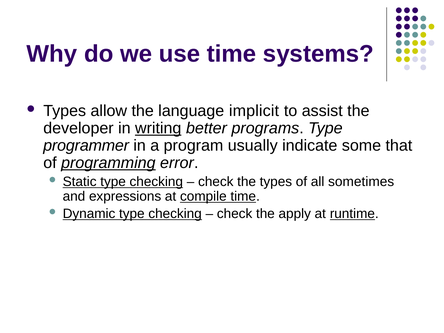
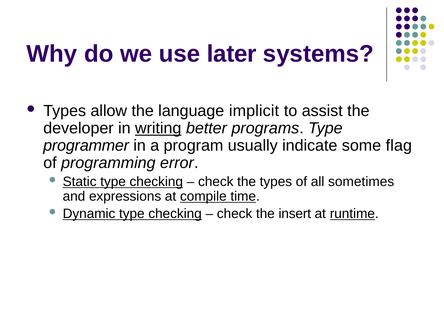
use time: time -> later (232, 54)
that: that -> flag (399, 146)
programming underline: present -> none (108, 163)
apply: apply -> insert (295, 214)
